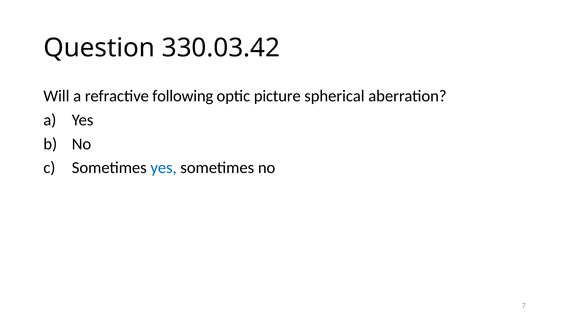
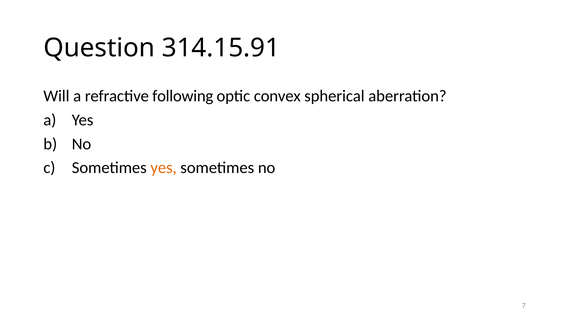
330.03.42: 330.03.42 -> 314.15.91 (221, 48)
picture: picture -> convex (277, 96)
yes colour: blue -> orange (164, 168)
